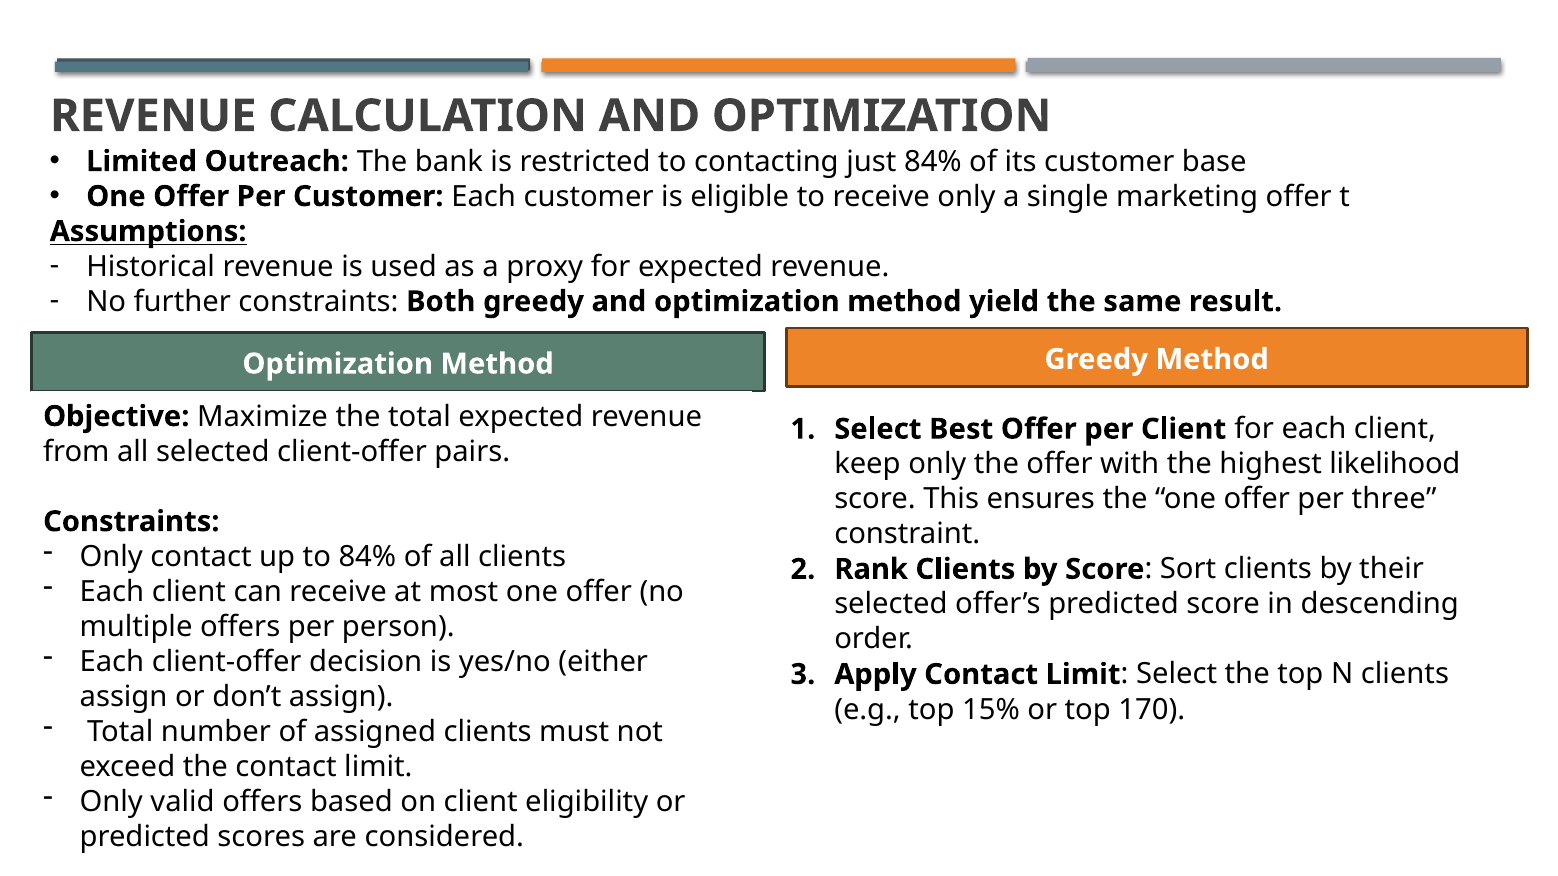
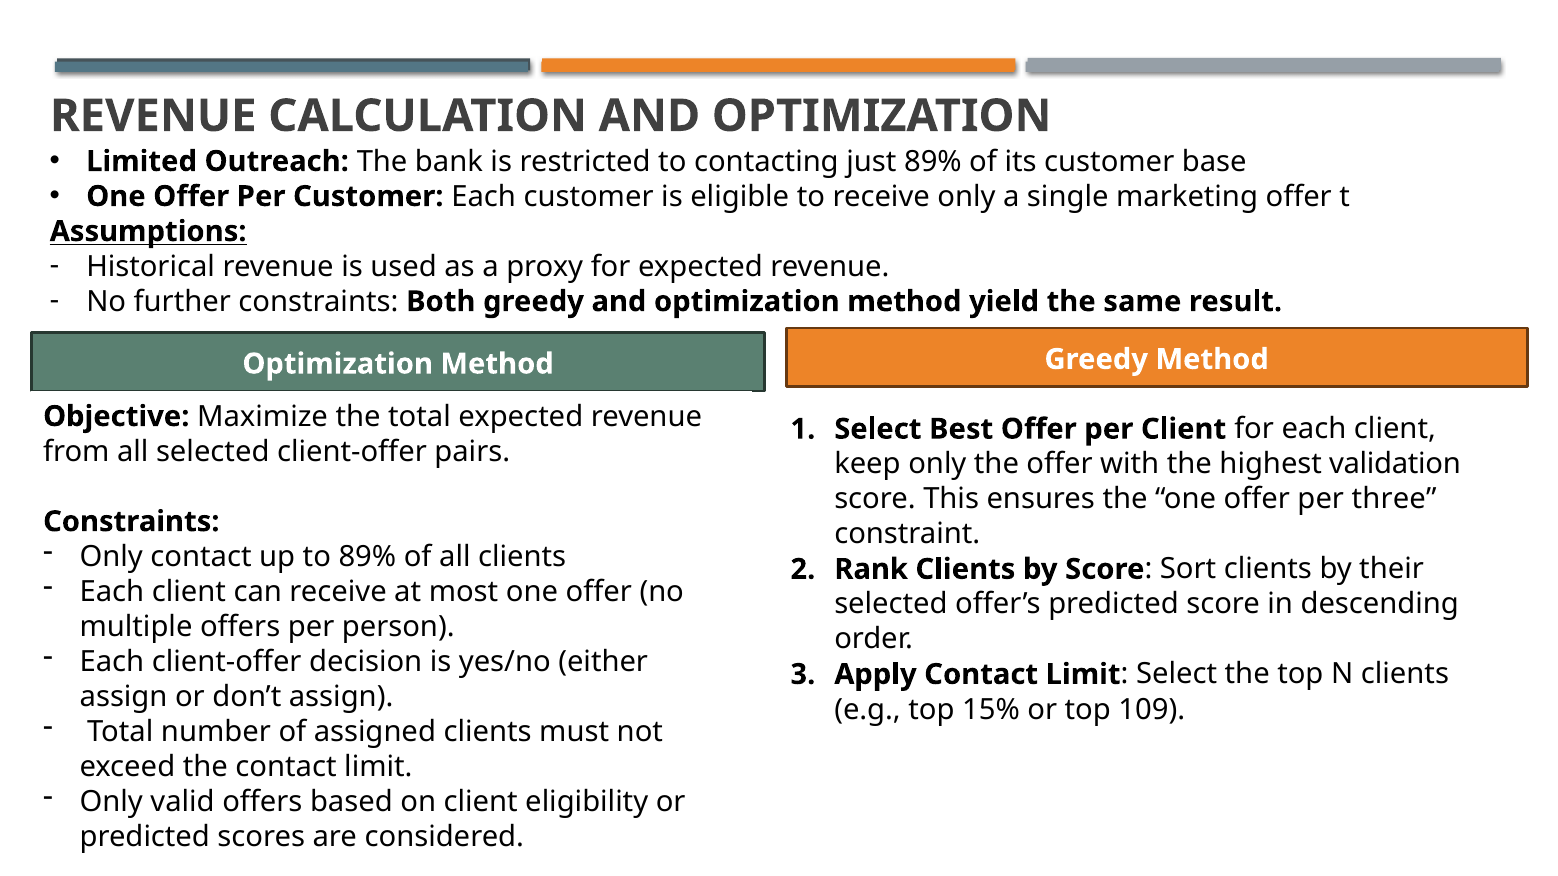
just 84%: 84% -> 89% (933, 161)
likelihood: likelihood -> validation (1395, 464)
to 84%: 84% -> 89% (367, 557)
170: 170 -> 109 (1152, 710)
